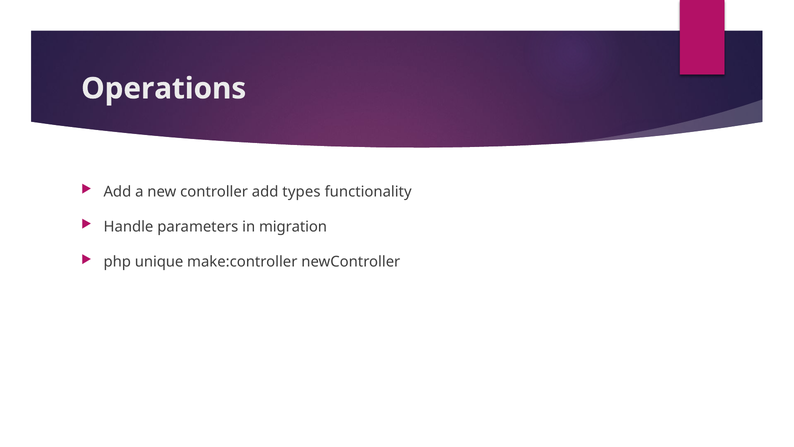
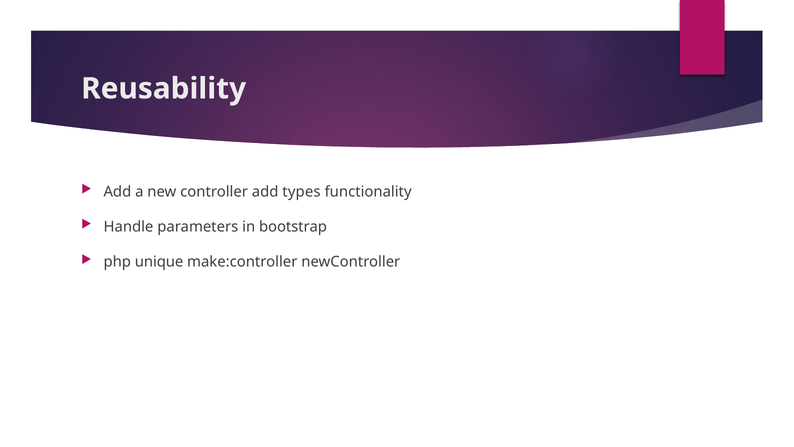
Operations: Operations -> Reusability (164, 89)
migration: migration -> bootstrap (293, 227)
